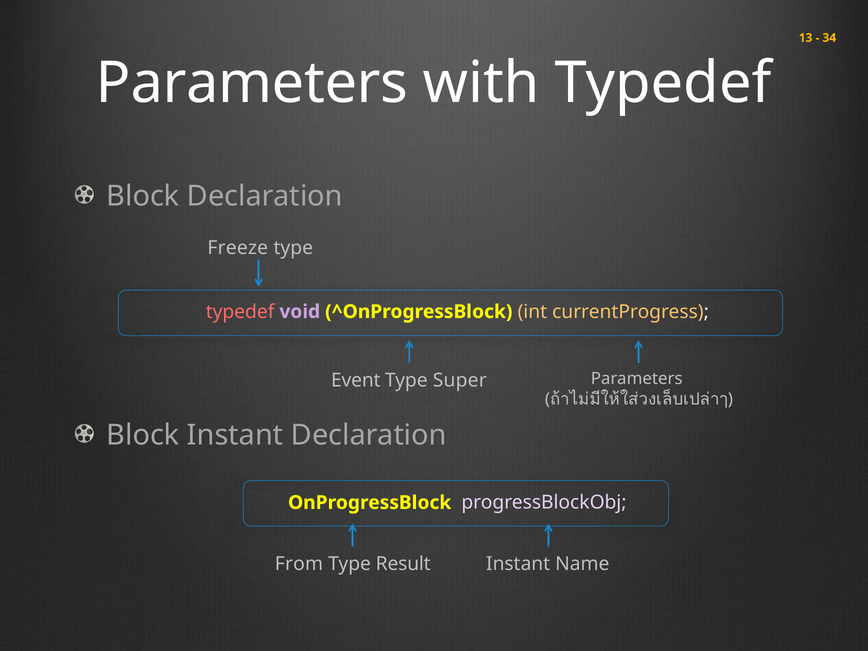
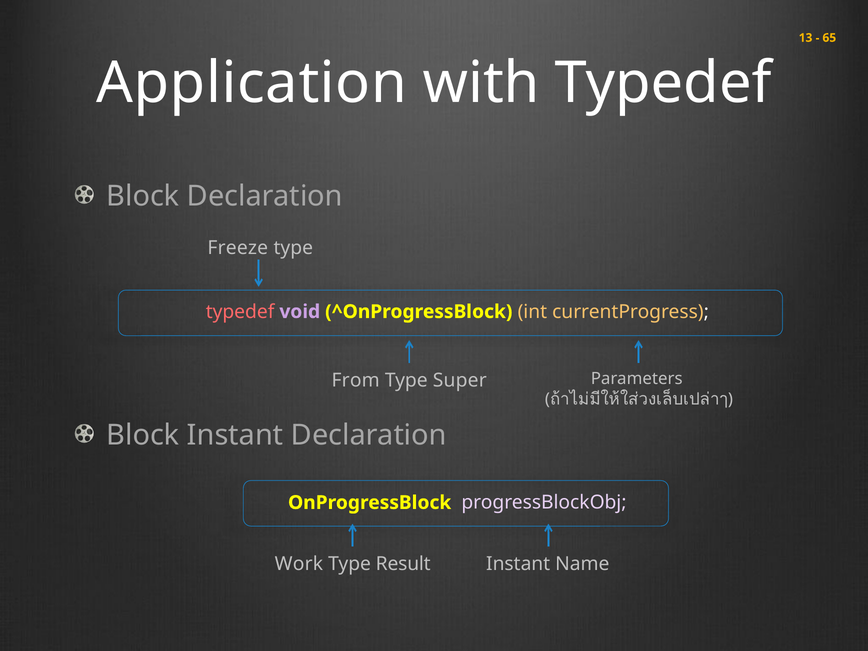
34: 34 -> 65 (829, 38)
Parameters: Parameters -> Application (252, 83)
Event: Event -> From (356, 380)
From: From -> Work (299, 564)
